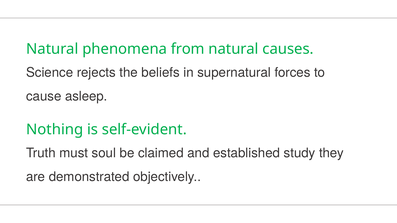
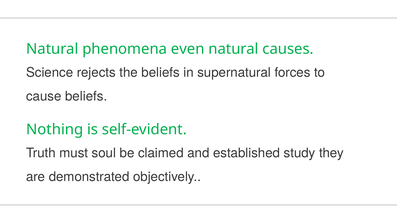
from: from -> even (188, 49)
cause asleep: asleep -> beliefs (86, 96)
